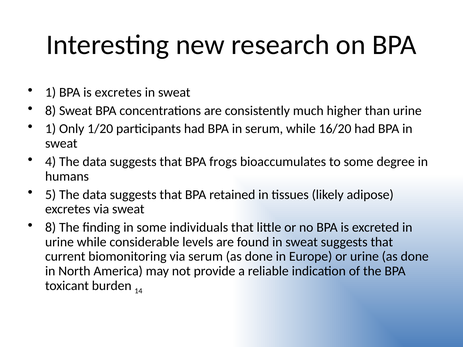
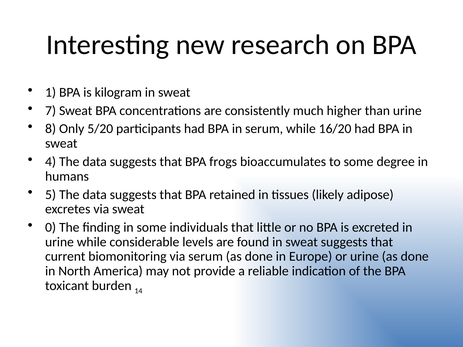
is excretes: excretes -> kilogram (118, 92)
8: 8 -> 7 (51, 111)
1: 1 -> 8 (51, 129)
1/20: 1/20 -> 5/20 (100, 129)
8: 8 -> 0 (51, 228)
